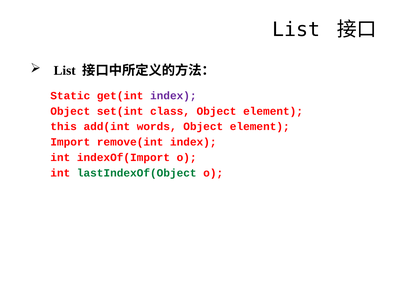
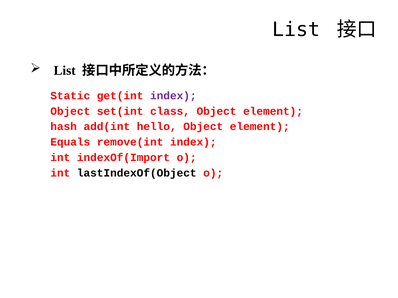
this: this -> hash (64, 127)
words: words -> hello (157, 127)
Import: Import -> Equals (70, 142)
lastIndexOf(Object colour: green -> black (137, 173)
